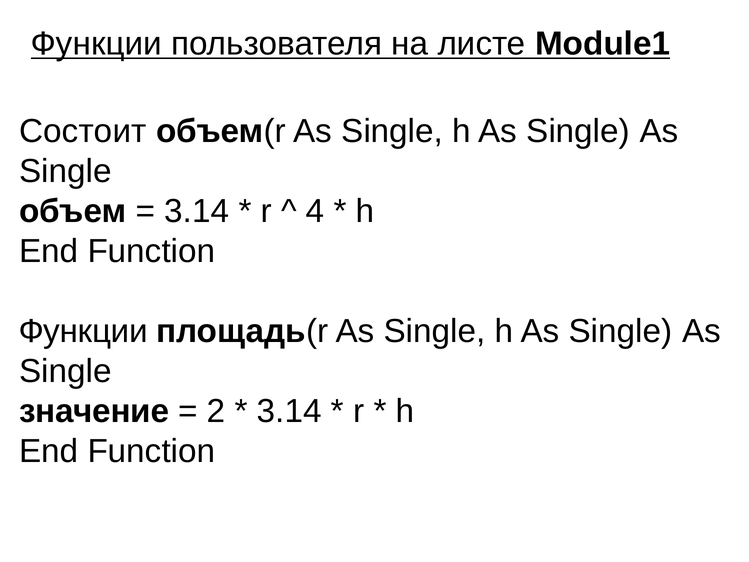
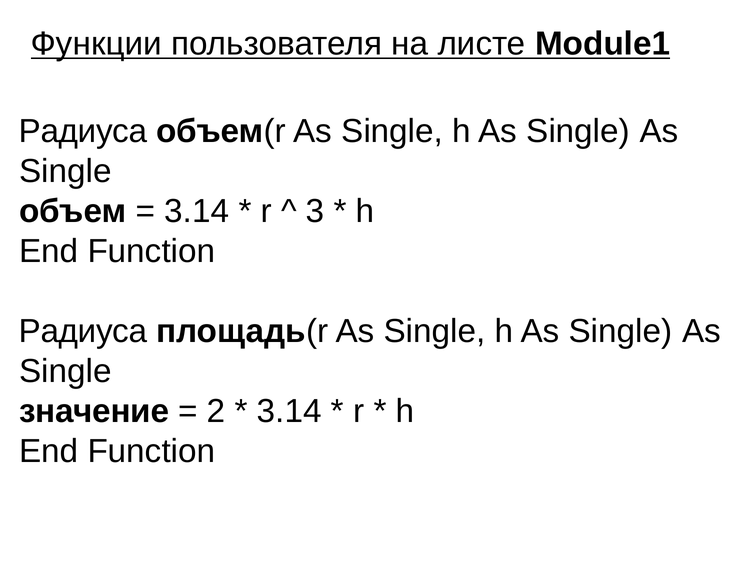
Состоит: Состоит -> Радиуса (83, 131)
4: 4 -> 3 (315, 211)
Функции: Функции -> Радиуса (83, 331)
